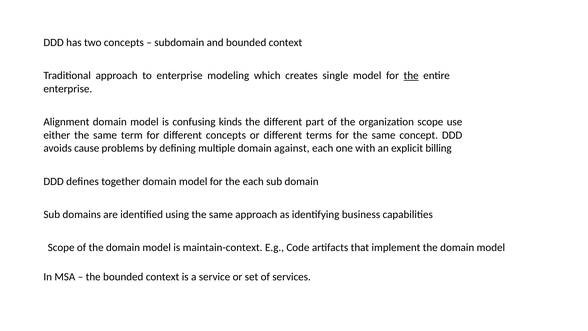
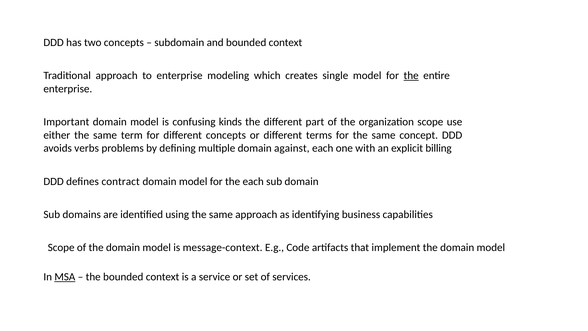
Alignment: Alignment -> Important (66, 122)
cause: cause -> verbs (87, 148)
together: together -> contract (121, 181)
maintain-context: maintain-context -> message-context (223, 247)
MSA underline: none -> present (65, 277)
